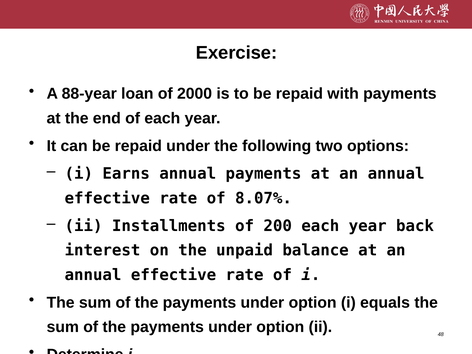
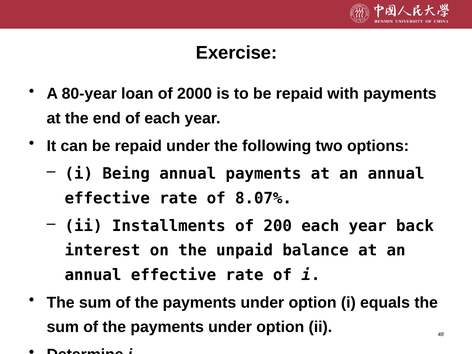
88-year: 88-year -> 80-year (89, 94)
Earns: Earns -> Being (126, 174)
